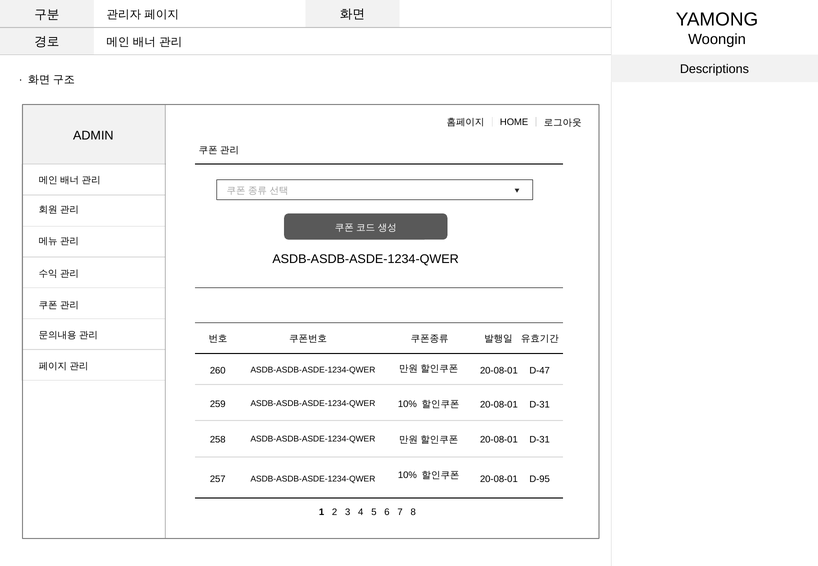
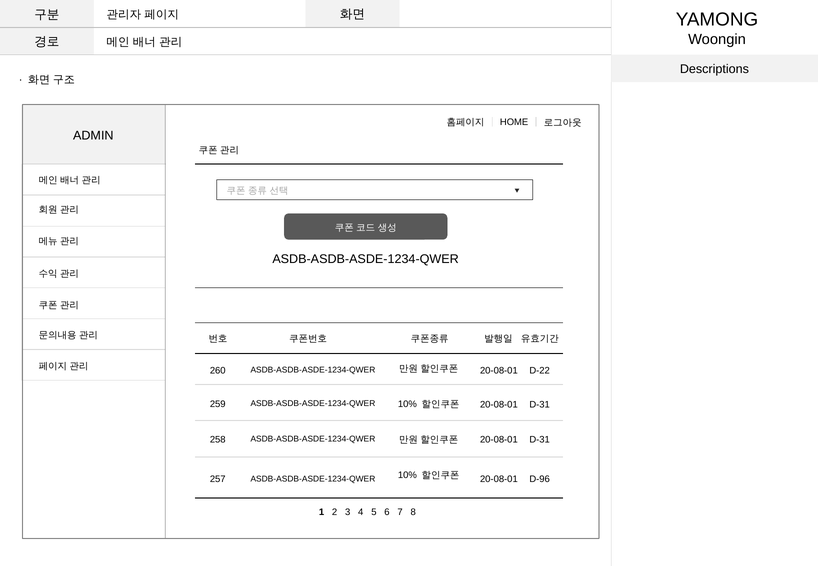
D-47: D-47 -> D-22 (540, 371)
D-95: D-95 -> D-96 (540, 479)
